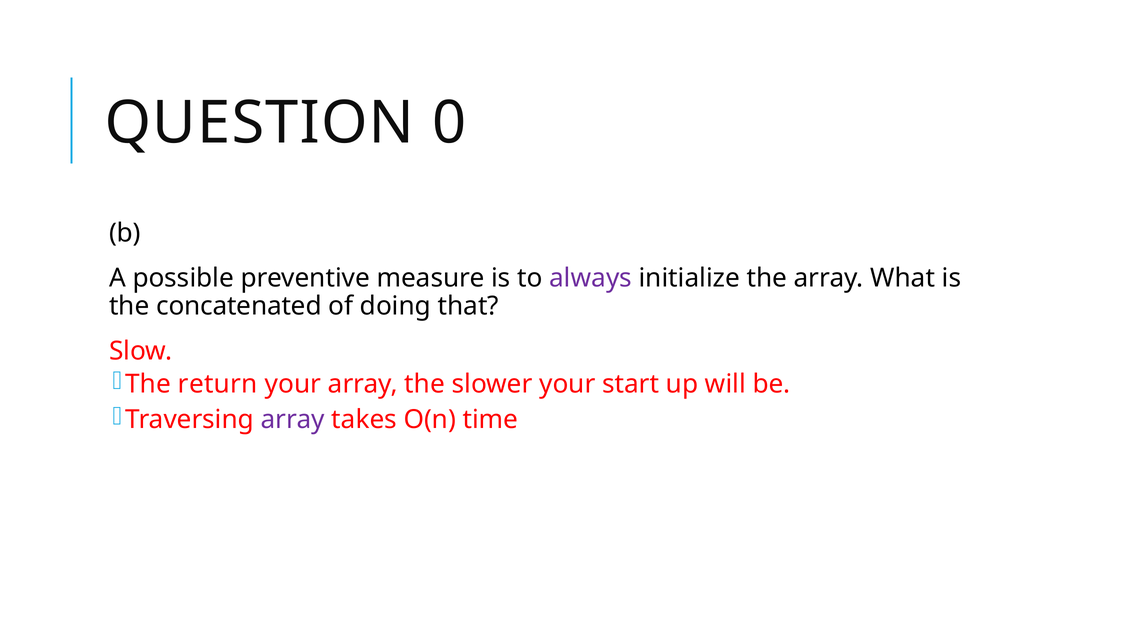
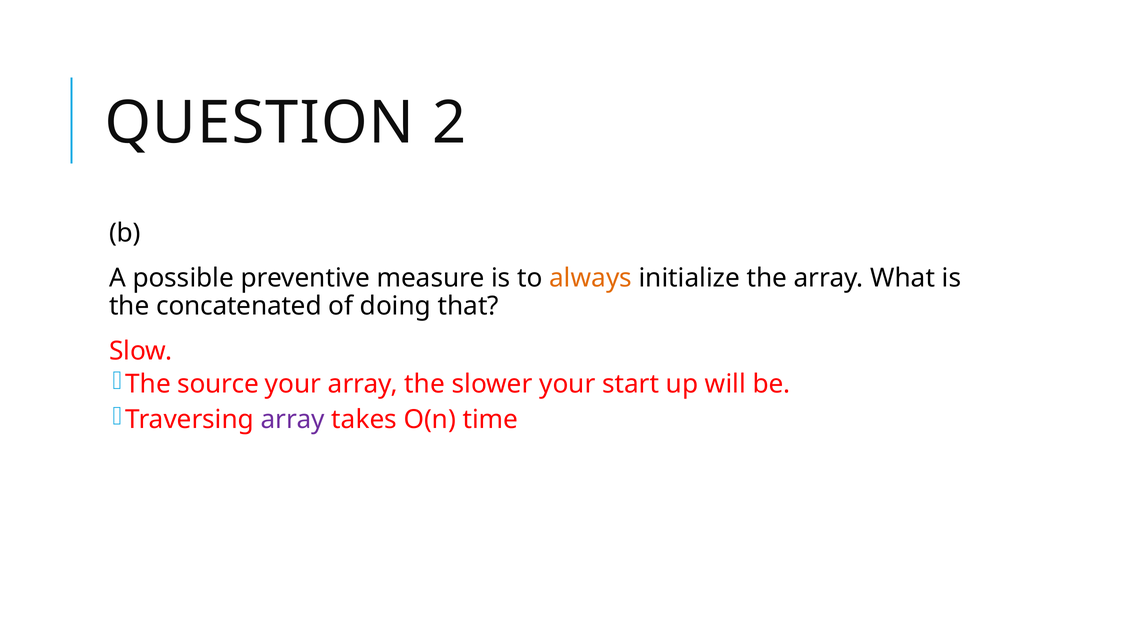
0: 0 -> 2 (449, 123)
always colour: purple -> orange (591, 278)
return: return -> source (218, 384)
